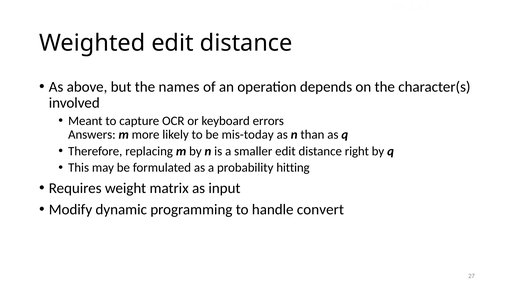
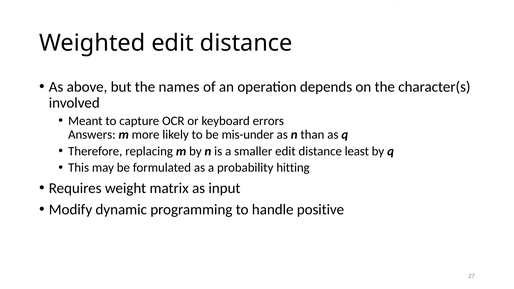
mis-today: mis-today -> mis-under (248, 135)
right: right -> least (357, 151)
convert: convert -> positive (321, 210)
